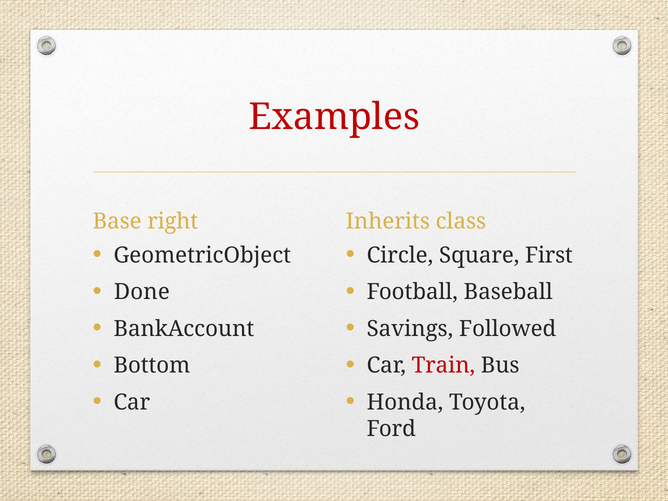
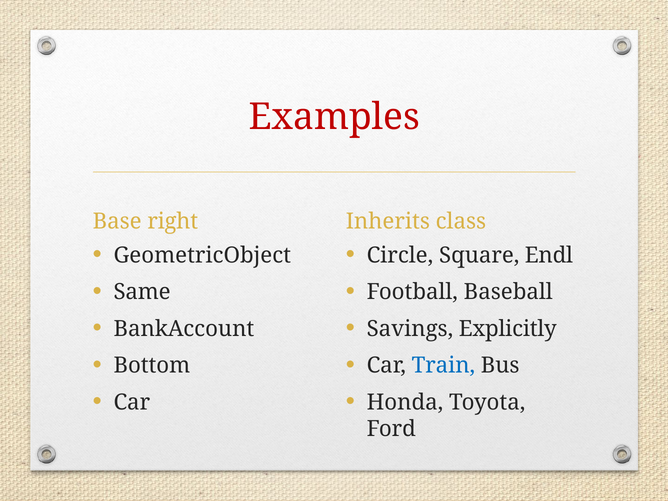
First: First -> Endl (549, 255)
Done: Done -> Same (142, 292)
Followed: Followed -> Explicitly (508, 329)
Train colour: red -> blue (443, 365)
